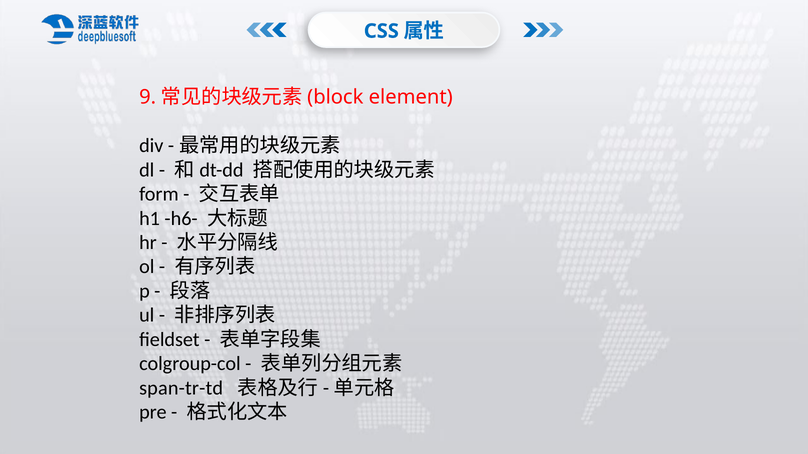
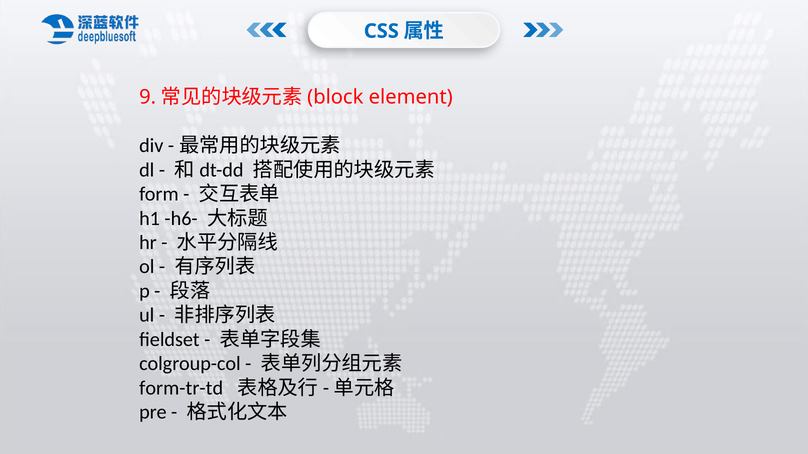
span-tr-td: span-tr-td -> form-tr-td (181, 388)
